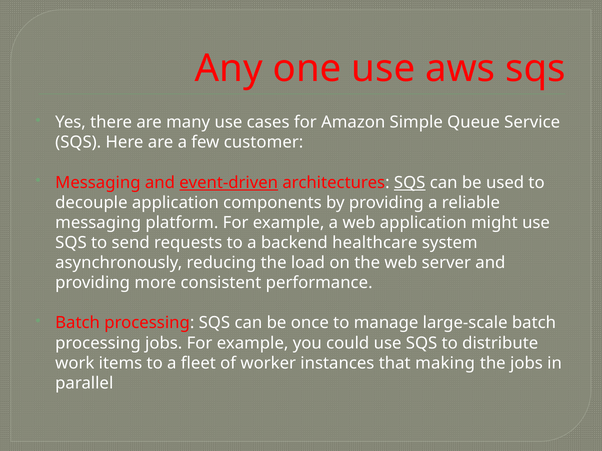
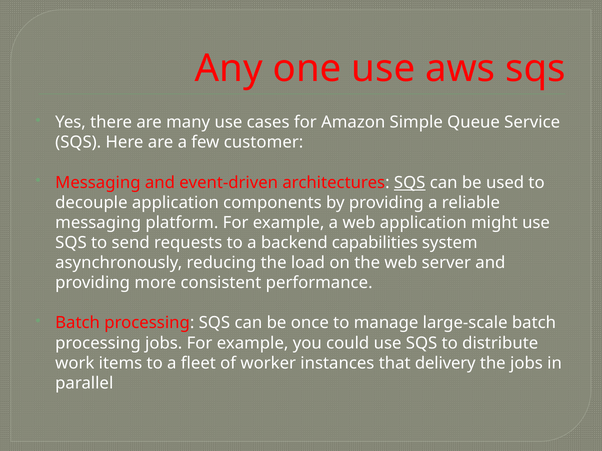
event-driven underline: present -> none (229, 183)
healthcare: healthcare -> capabilities (375, 243)
making: making -> delivery (445, 363)
